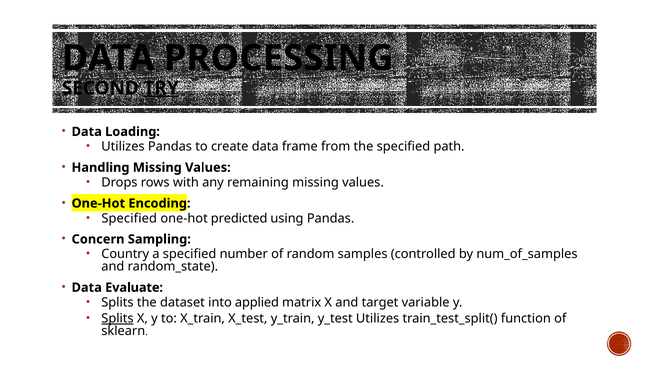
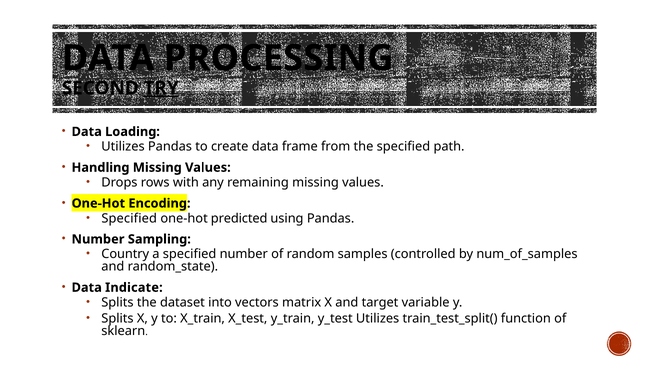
Concern: Concern -> Number (98, 239)
Evaluate: Evaluate -> Indicate (134, 288)
applied: applied -> vectors (257, 302)
Splits underline: present -> none (118, 319)
